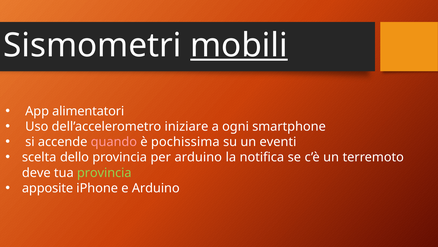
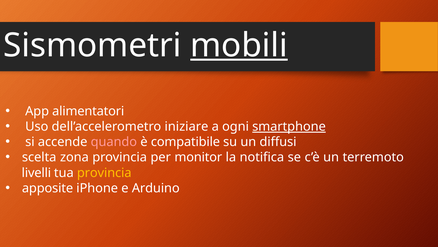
smartphone underline: none -> present (289, 126)
pochissima: pochissima -> compatibile (185, 142)
eventi: eventi -> diffusi (278, 142)
dello: dello -> zona (74, 157)
per arduino: arduino -> monitor (198, 157)
deve: deve -> livelli (36, 172)
provincia colour: light green -> yellow (104, 172)
